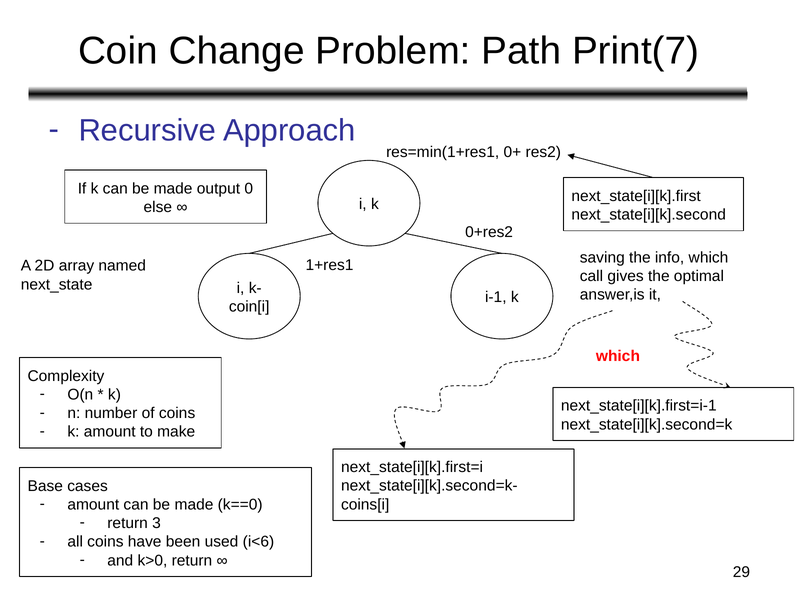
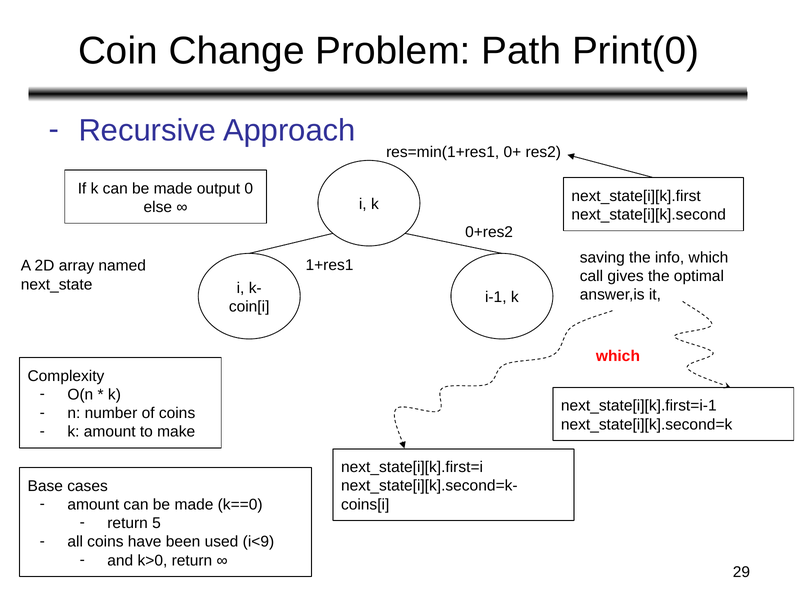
Print(7: Print(7 -> Print(0 (636, 51)
3: 3 -> 5 (157, 524)
i<6: i<6 -> i<9 (258, 542)
